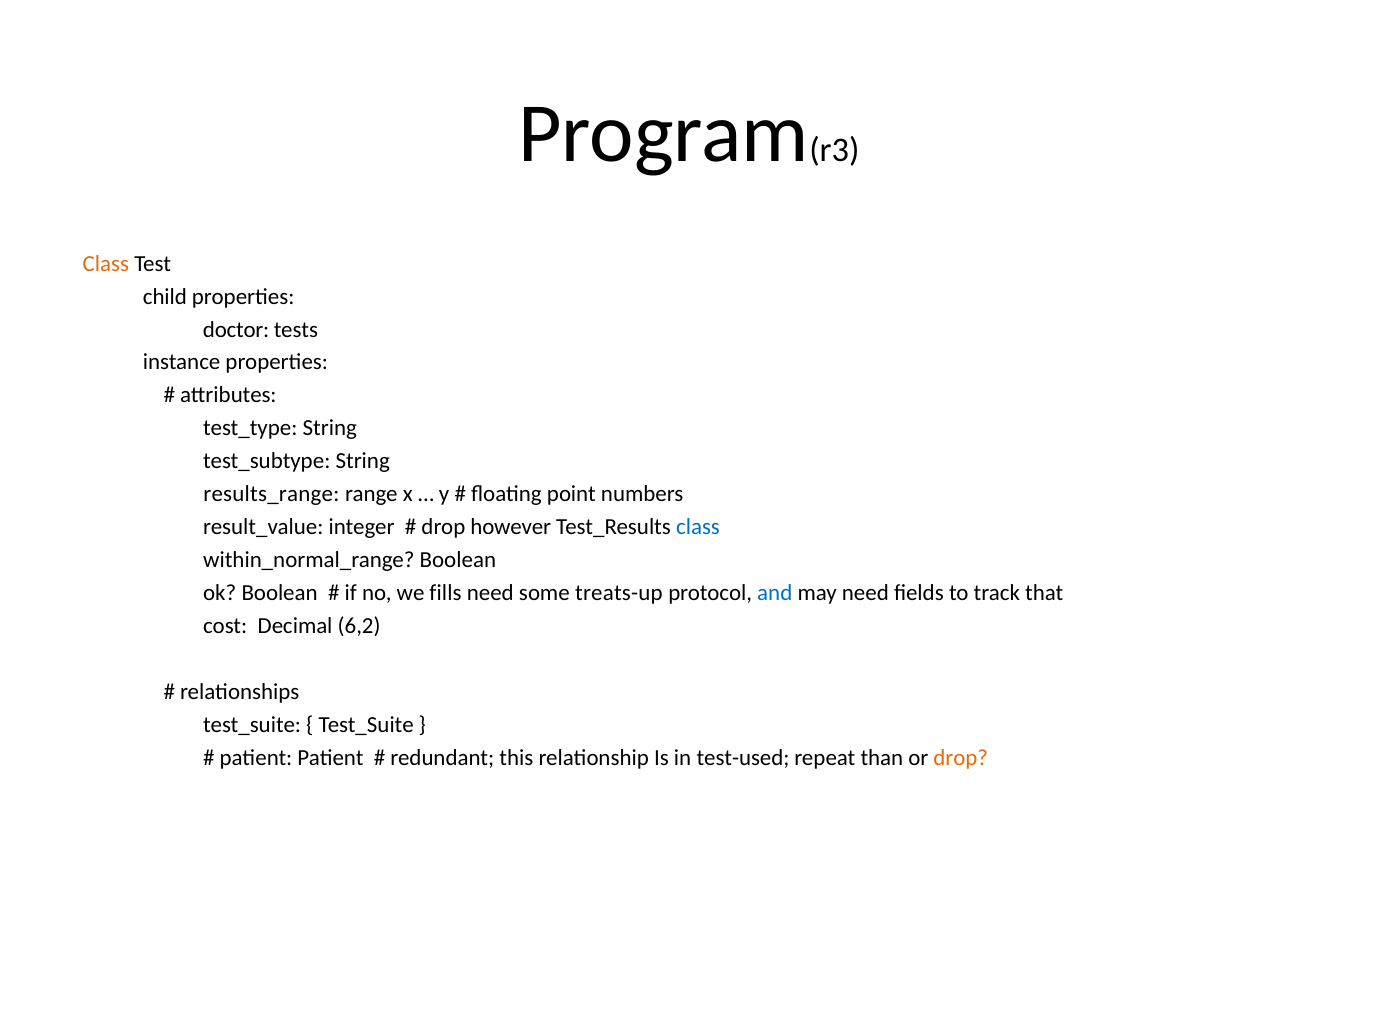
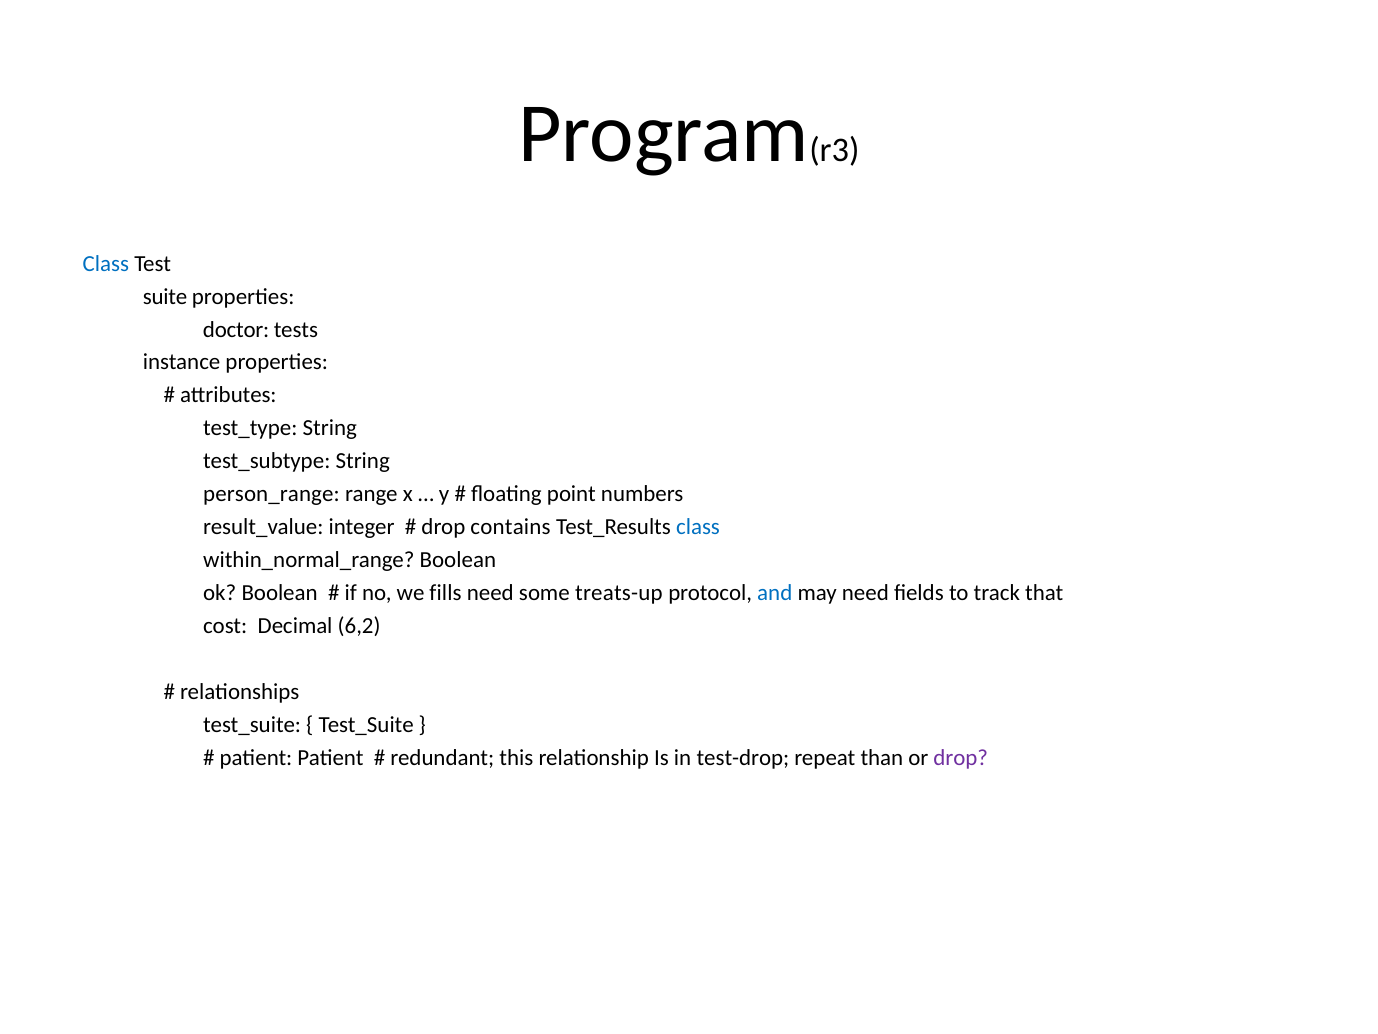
Class colour: orange -> blue (106, 263)
child: child -> suite (165, 296)
results_range: results_range -> person_range (271, 494)
however: however -> contains (511, 527)
test-used: test-used -> test-drop (743, 757)
drop colour: orange -> purple (961, 757)
